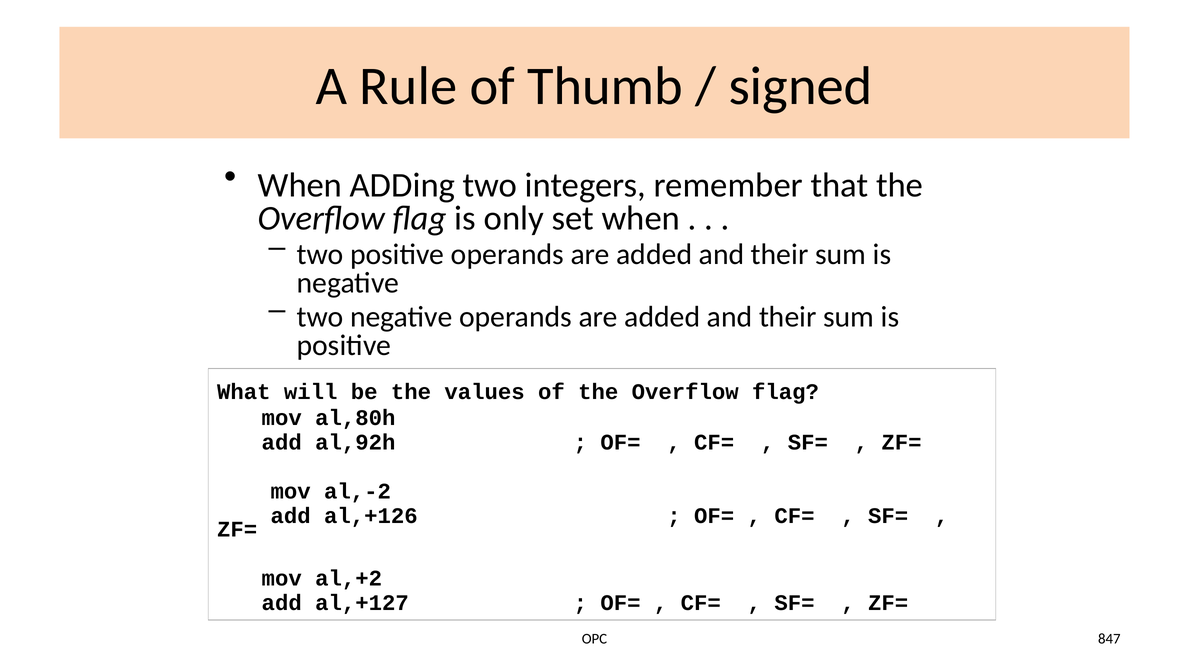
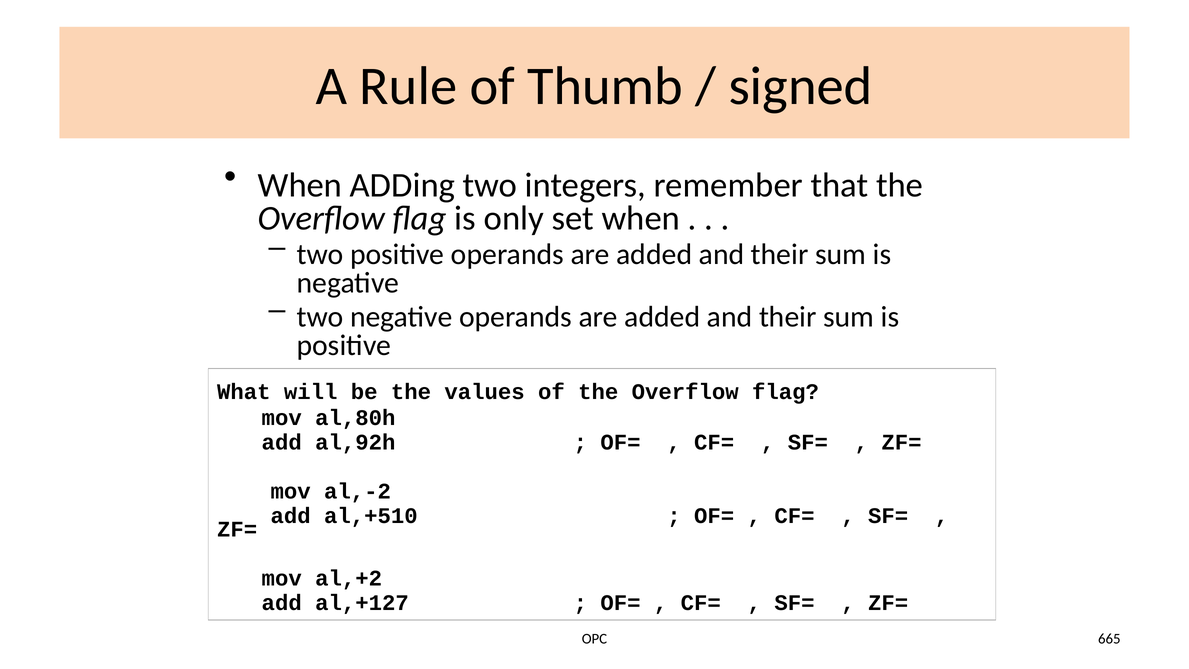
al,+126: al,+126 -> al,+510 (371, 516)
847: 847 -> 665 (1109, 639)
